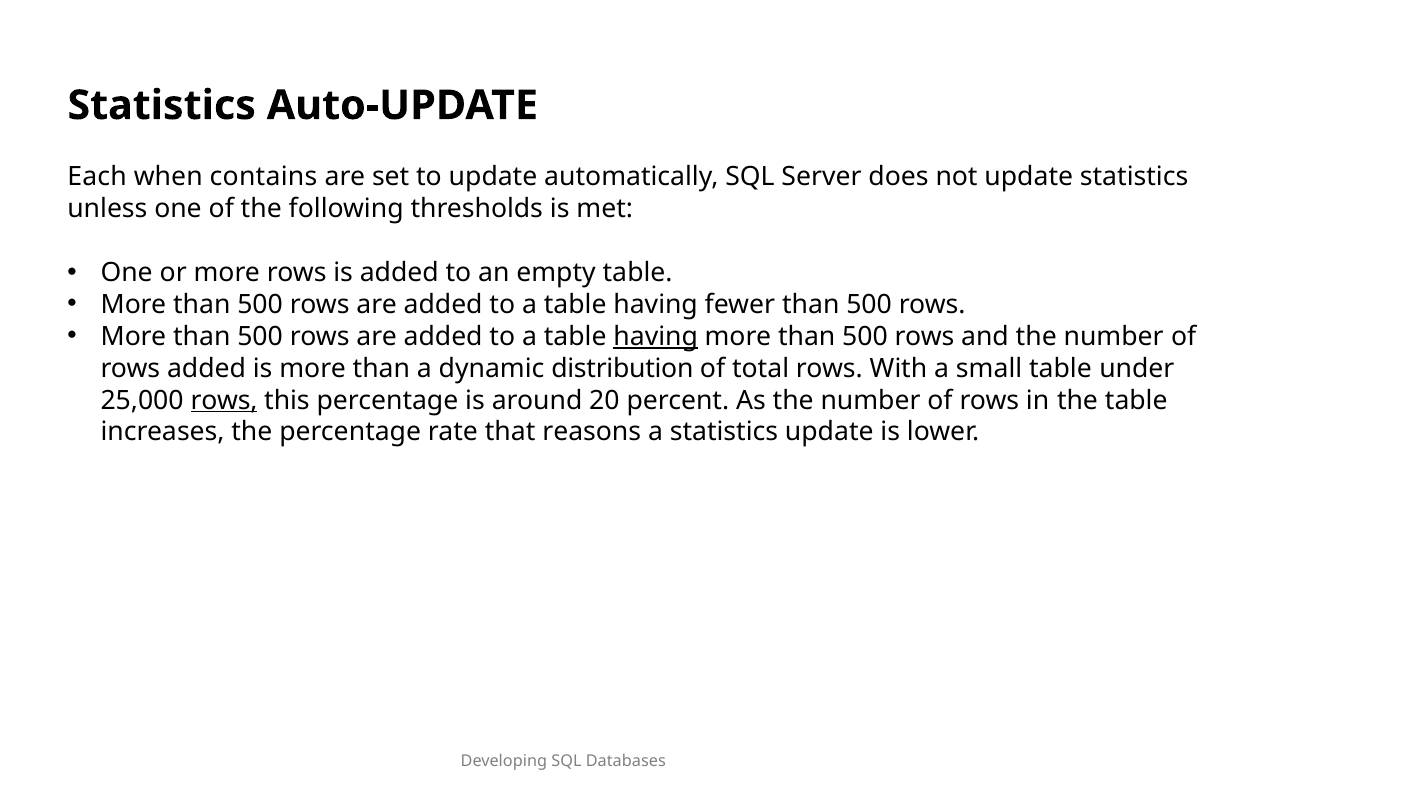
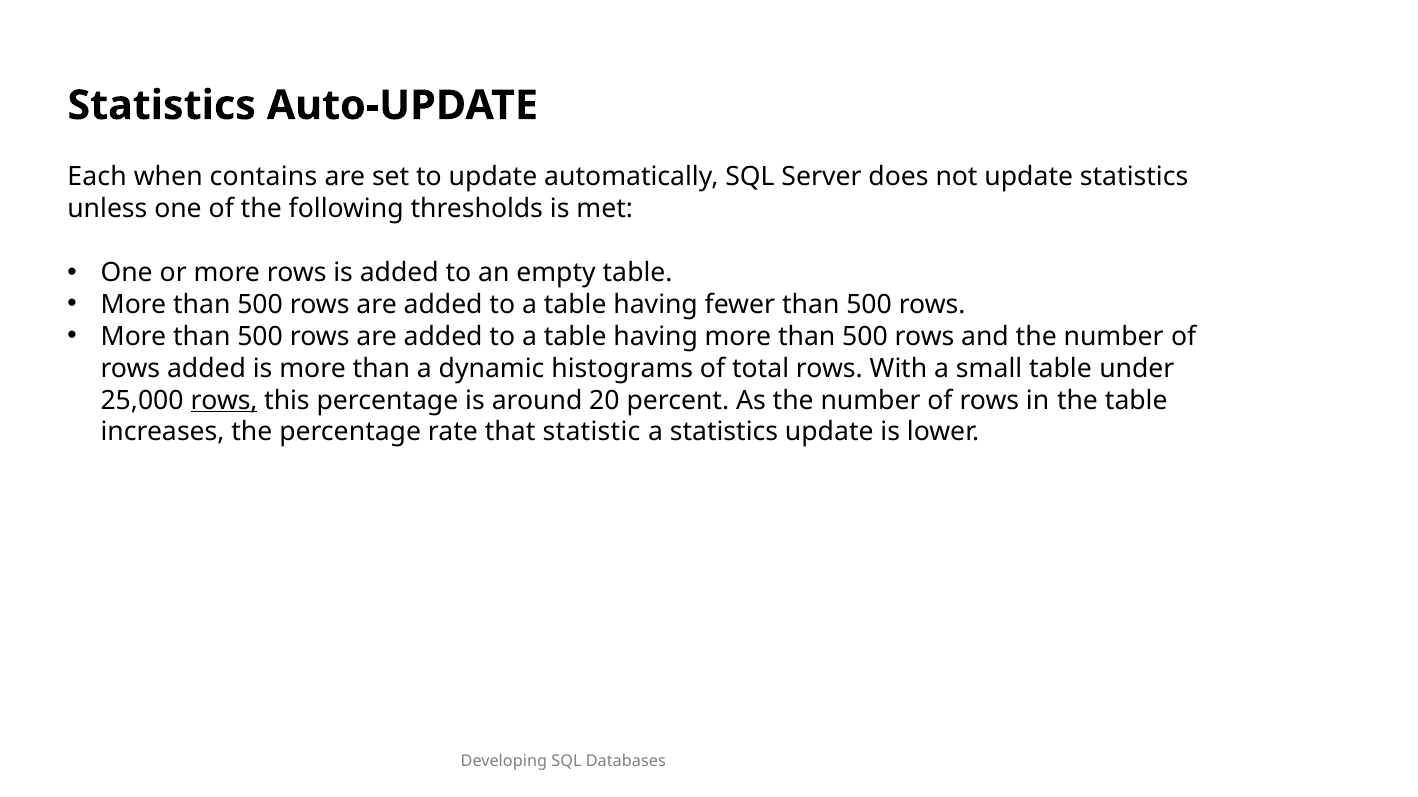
having underline: present -> none (656, 337)
distribution: distribution -> histograms (622, 369)
reasons: reasons -> statistic (592, 432)
